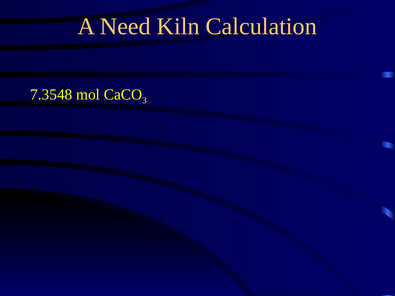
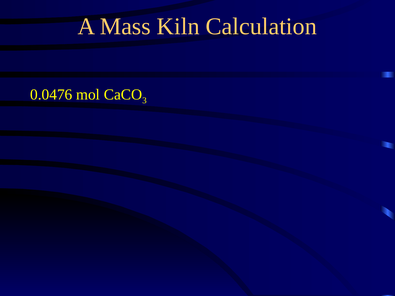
Need: Need -> Mass (125, 26)
7.3548: 7.3548 -> 0.0476 (51, 95)
